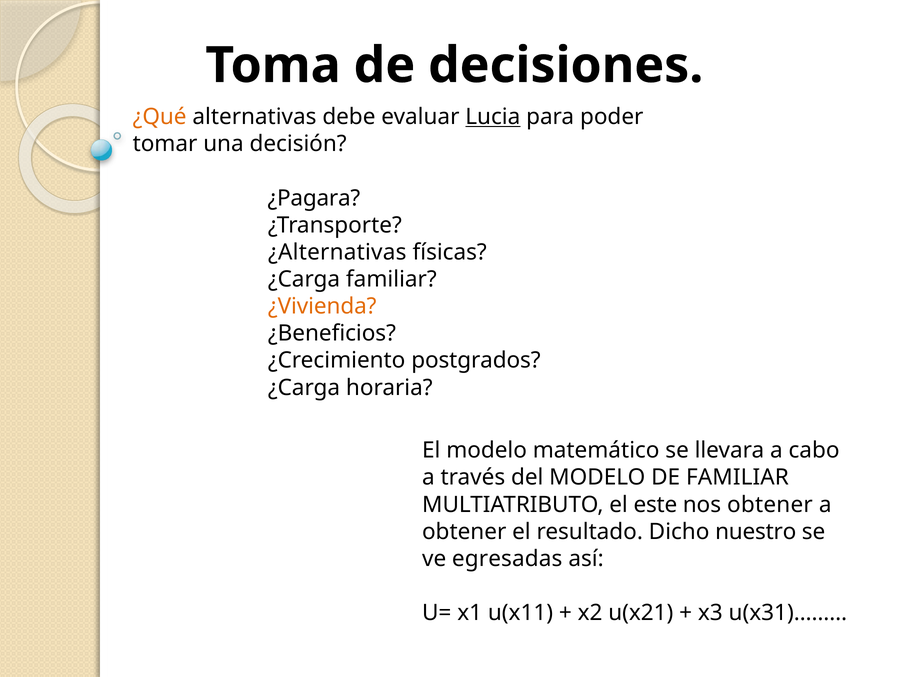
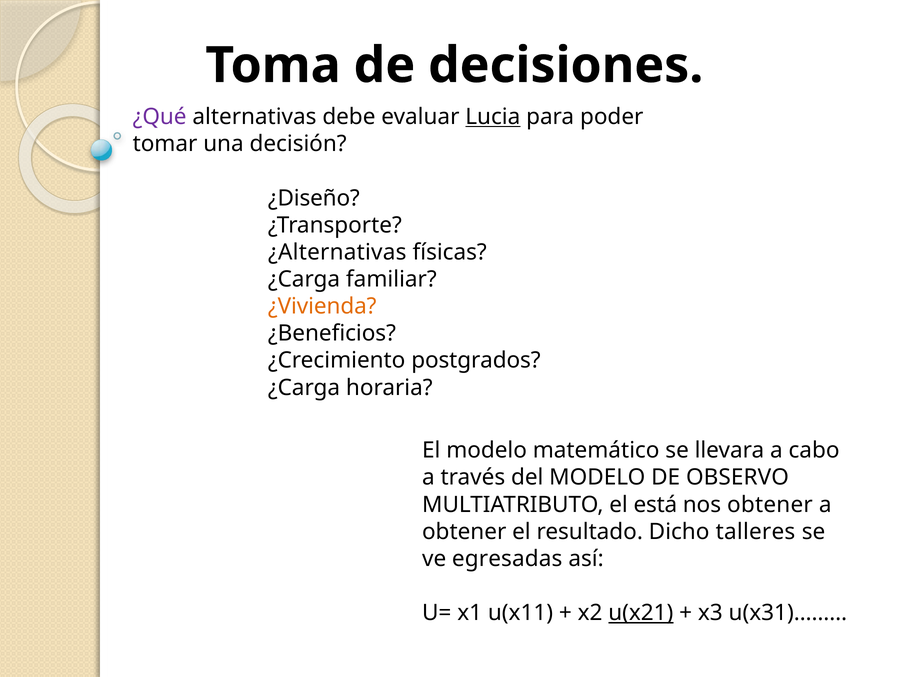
¿Qué colour: orange -> purple (160, 117)
¿Pagara: ¿Pagara -> ¿Diseño (314, 198)
DE FAMILIAR: FAMILIAR -> OBSERVO (737, 477)
este: este -> está (655, 504)
nuestro: nuestro -> talleres (755, 531)
u(x21 underline: none -> present (641, 612)
